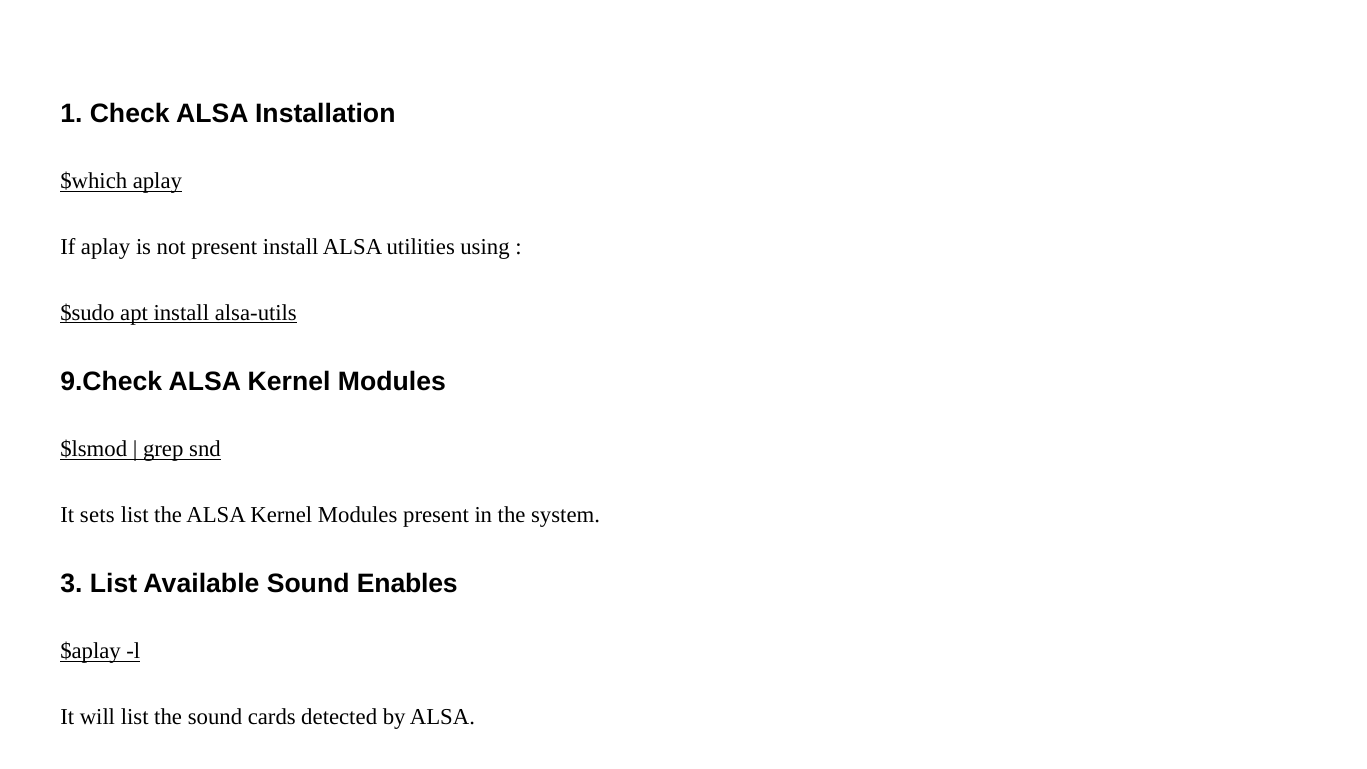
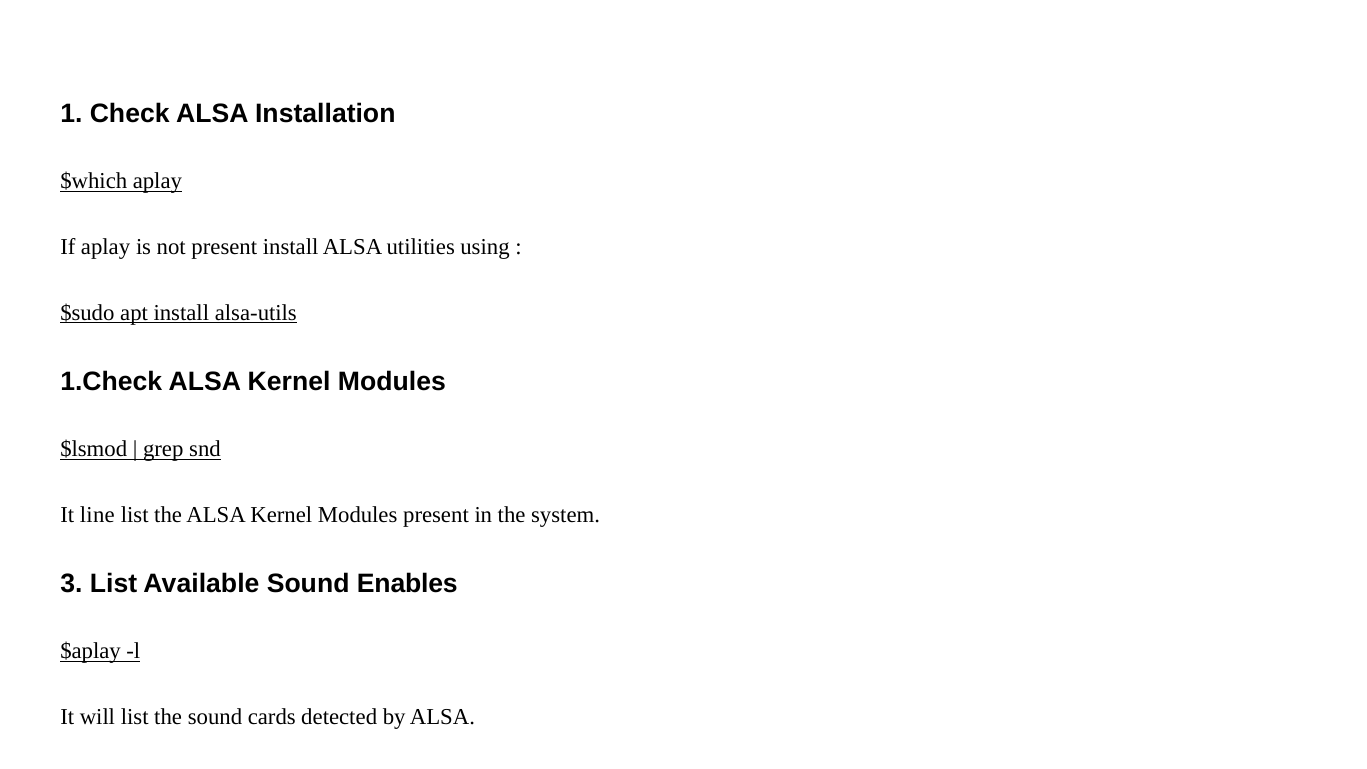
9.Check: 9.Check -> 1.Check (111, 381)
sets: sets -> line (97, 515)
